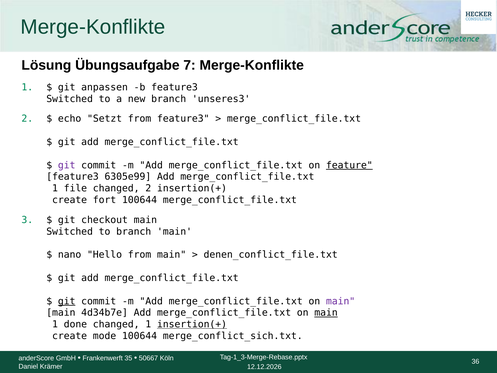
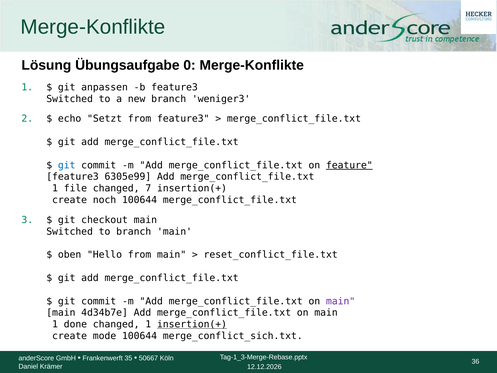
7: 7 -> 0 (190, 65)
unseres3: unseres3 -> weniger3 (221, 99)
git colour: purple -> blue (67, 165)
changed 2: 2 -> 7 (148, 188)
fort: fort -> noch (105, 200)
nano: nano -> oben (70, 255)
denen_conflict_file.txt: denen_conflict_file.txt -> reset_conflict_file.txt (271, 255)
git underline: present -> none (67, 301)
main underline: present -> none (326, 313)
